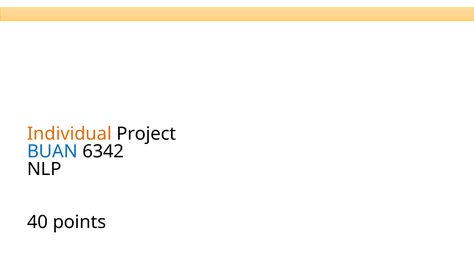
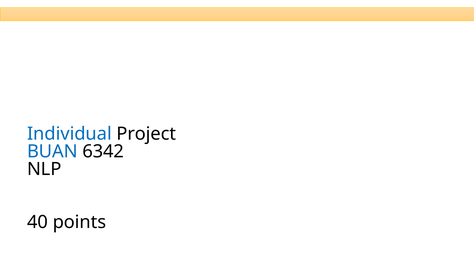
Individual colour: orange -> blue (69, 134)
